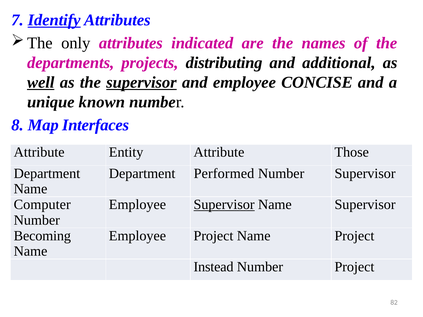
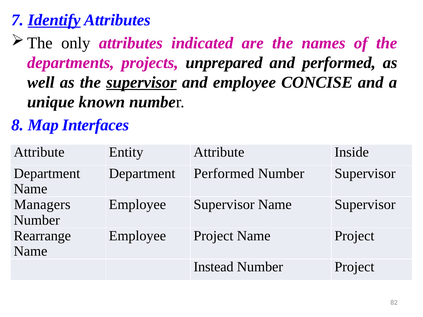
distributing: distributing -> unprepared (224, 63)
and additional: additional -> performed (339, 63)
well underline: present -> none (41, 83)
Those: Those -> Inside (352, 152)
Computer: Computer -> Managers (42, 205)
Supervisor underline: present -> none (224, 205)
Becoming: Becoming -> Rearrange (42, 236)
